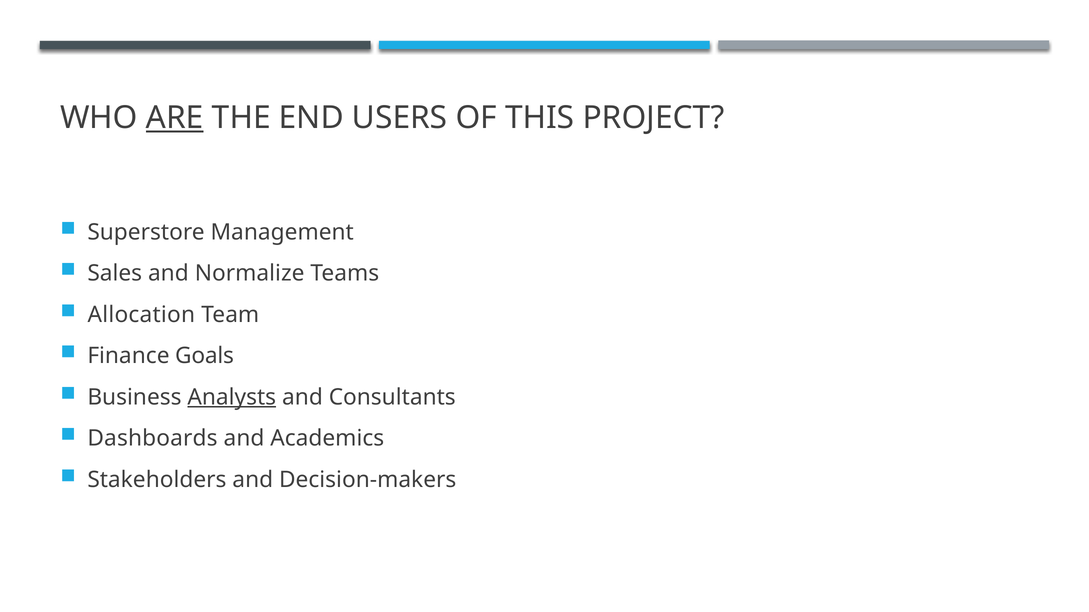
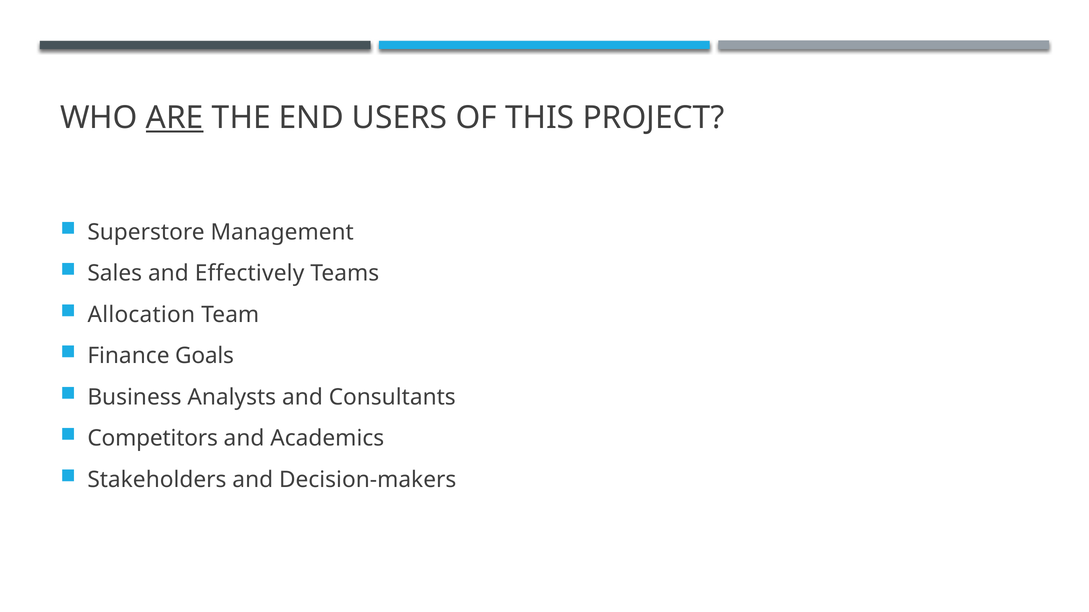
Normalize: Normalize -> Effectively (250, 274)
Analysts underline: present -> none (232, 398)
Dashboards: Dashboards -> Competitors (153, 439)
